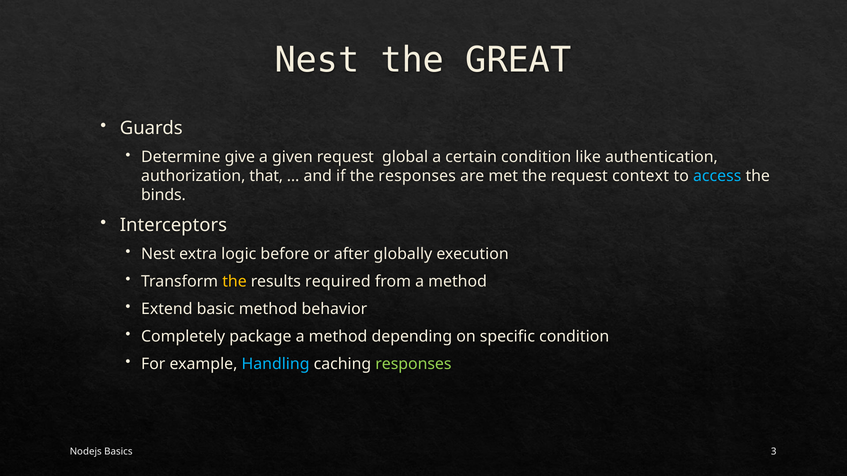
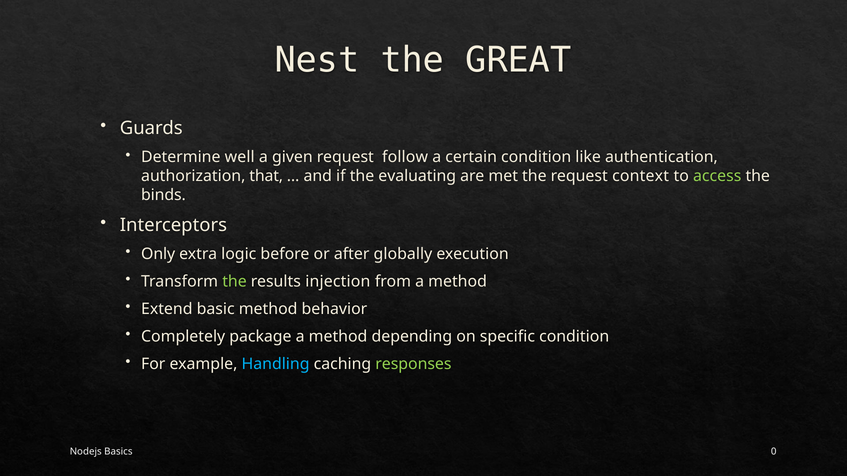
give: give -> well (240, 157)
global: global -> follow (405, 157)
the responses: responses -> evaluating (417, 176)
access colour: light blue -> light green (717, 176)
Nest: Nest -> Only (158, 254)
the colour: yellow -> light green (234, 282)
required: required -> injection (338, 282)
3: 3 -> 0 (774, 452)
